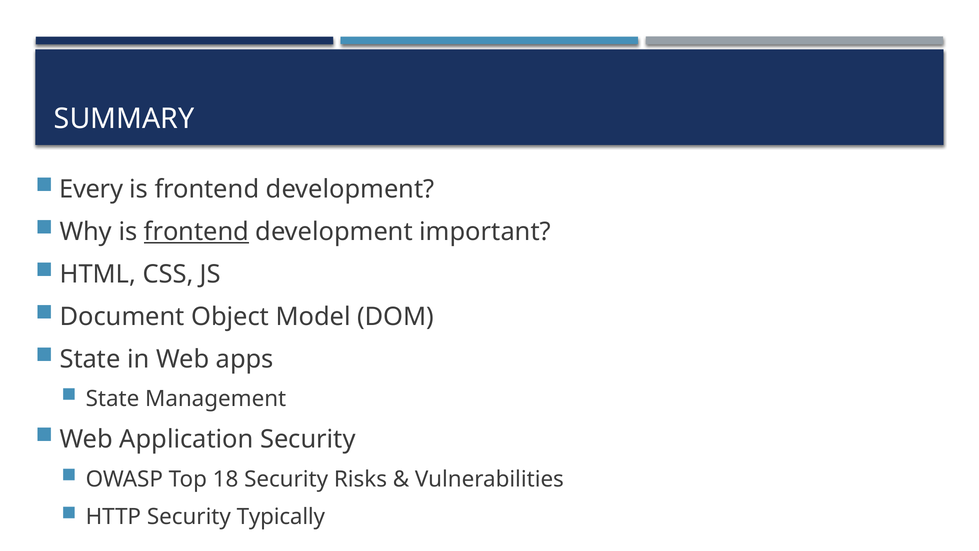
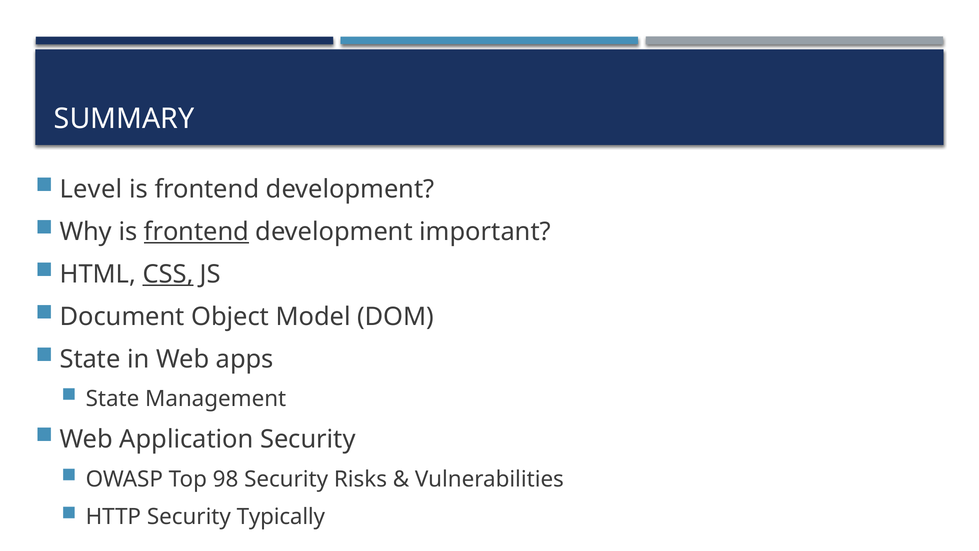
Every: Every -> Level (91, 189)
CSS underline: none -> present (168, 274)
18: 18 -> 98 (226, 479)
